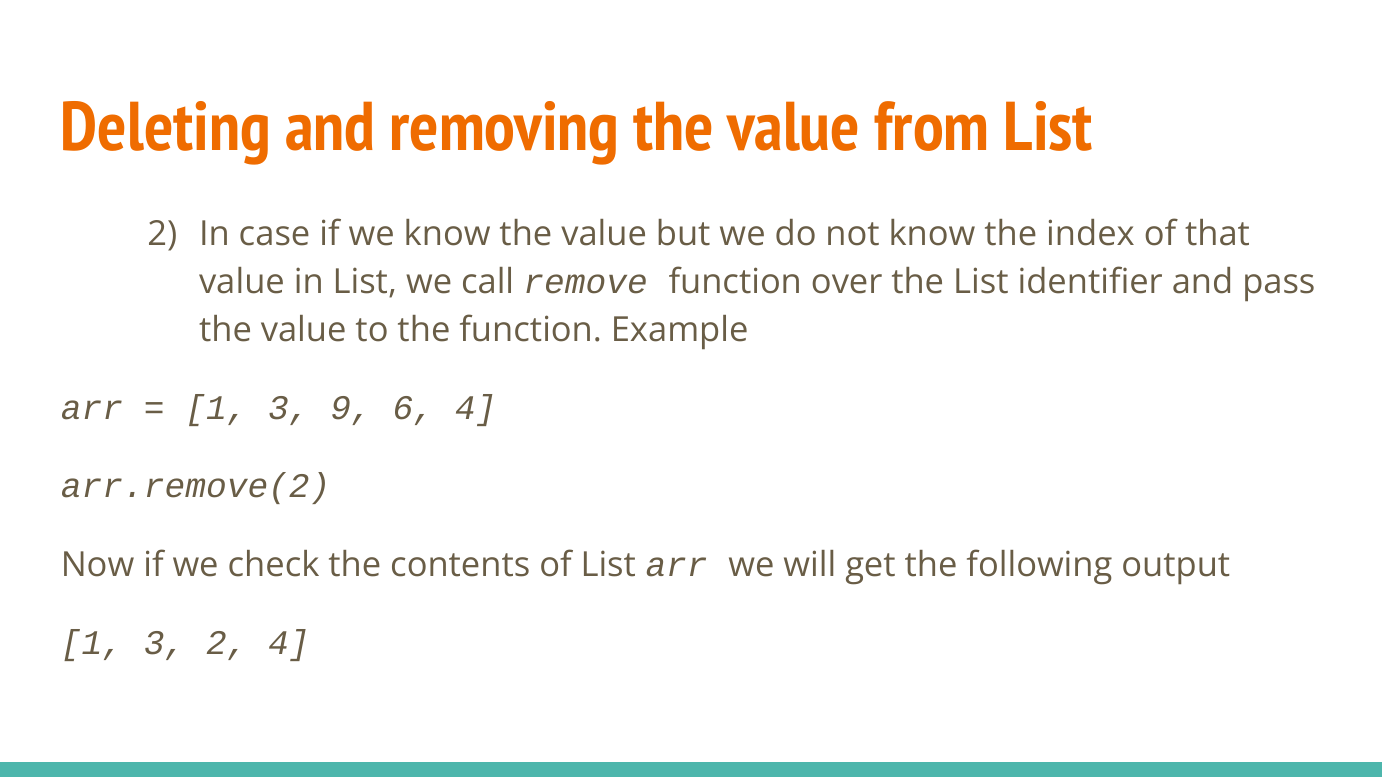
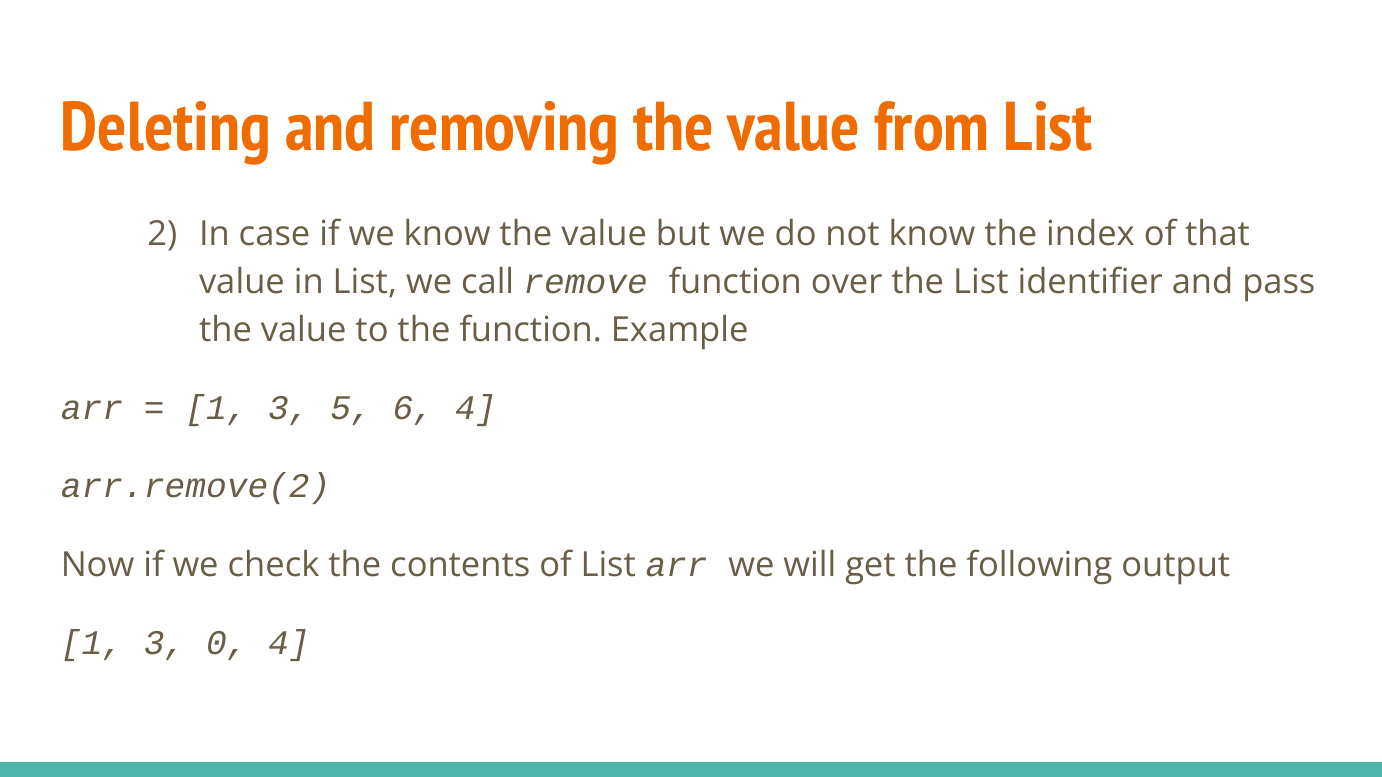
9: 9 -> 5 (351, 408)
3 2: 2 -> 0 (227, 643)
